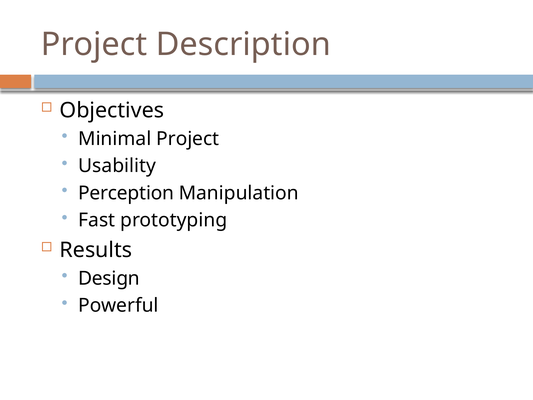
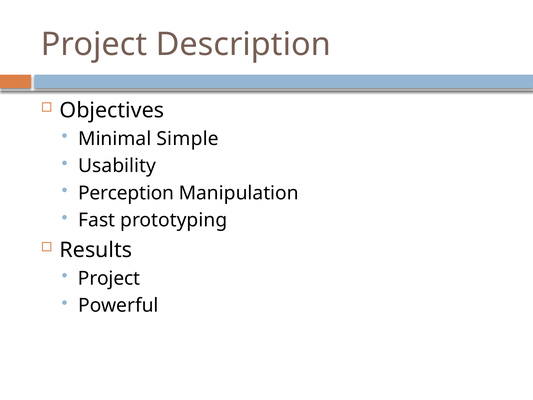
Minimal Project: Project -> Simple (188, 139)
Design: Design -> Project (109, 278)
